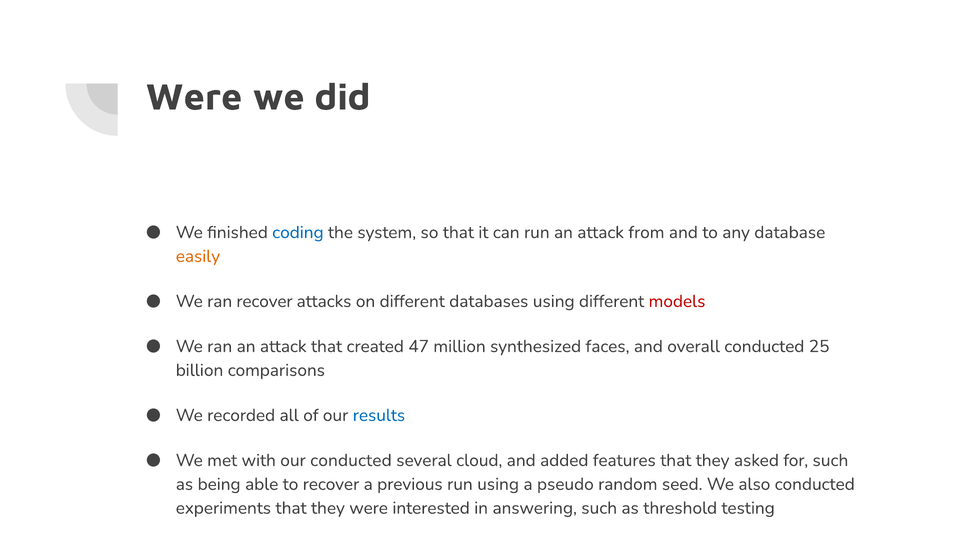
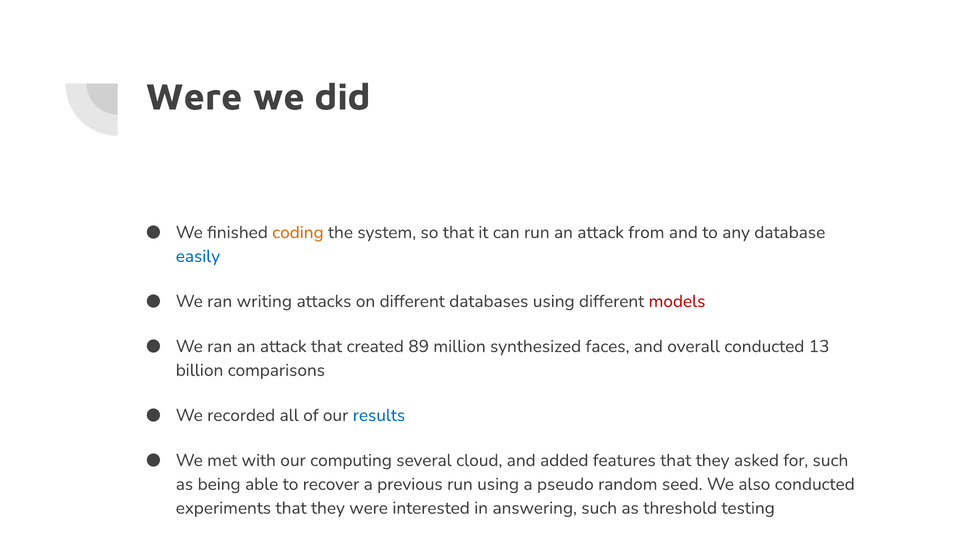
coding colour: blue -> orange (298, 232)
easily colour: orange -> blue (198, 256)
ran recover: recover -> writing (264, 301)
47: 47 -> 89 (419, 346)
25: 25 -> 13 (819, 346)
our conducted: conducted -> computing (351, 460)
